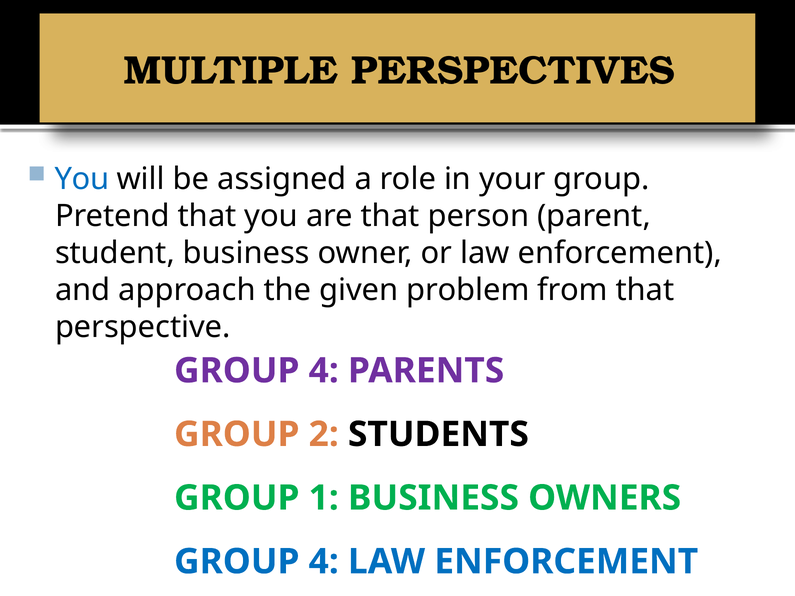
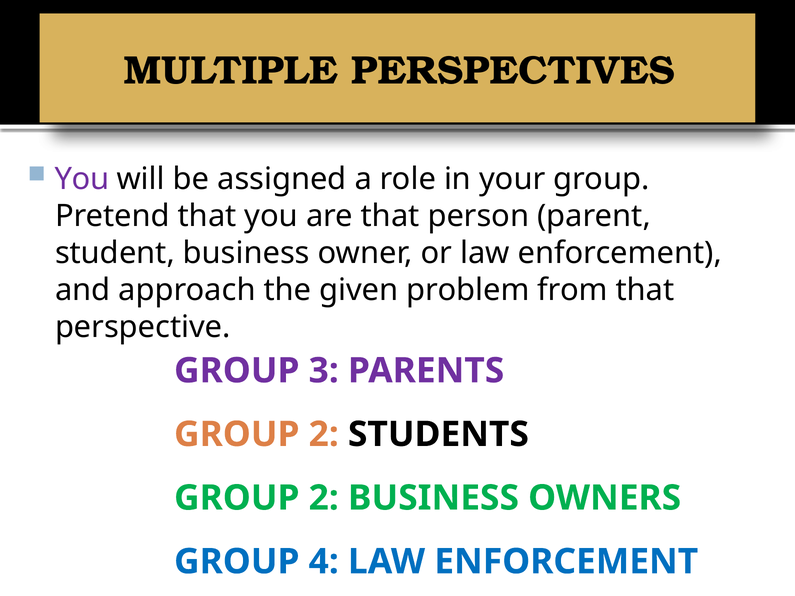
You colour: blue -> purple (82, 179)
4: 4 -> 3 (324, 371)
1: 1 -> 2 (324, 498)
